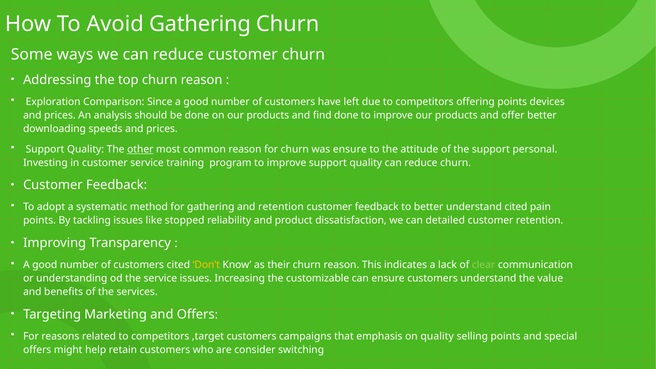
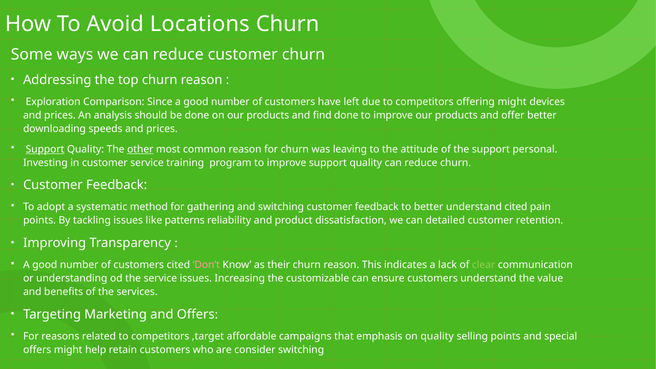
Avoid Gathering: Gathering -> Locations (200, 24)
offering points: points -> might (512, 102)
Support underline: none -> present (45, 149)
was ensure: ensure -> leaving (350, 149)
and retention: retention -> switching (281, 207)
stopped: stopped -> patterns (185, 221)
Don’t colour: yellow -> pink (206, 265)
,target customers: customers -> affordable (252, 336)
